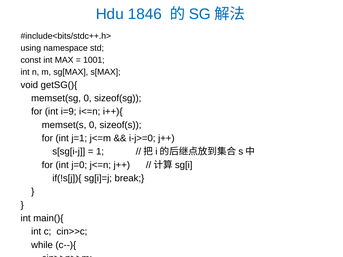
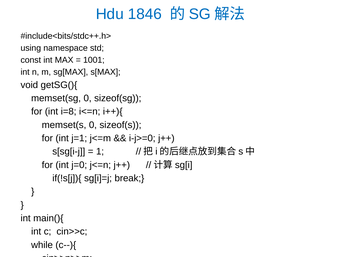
i=9: i=9 -> i=8 (69, 112)
